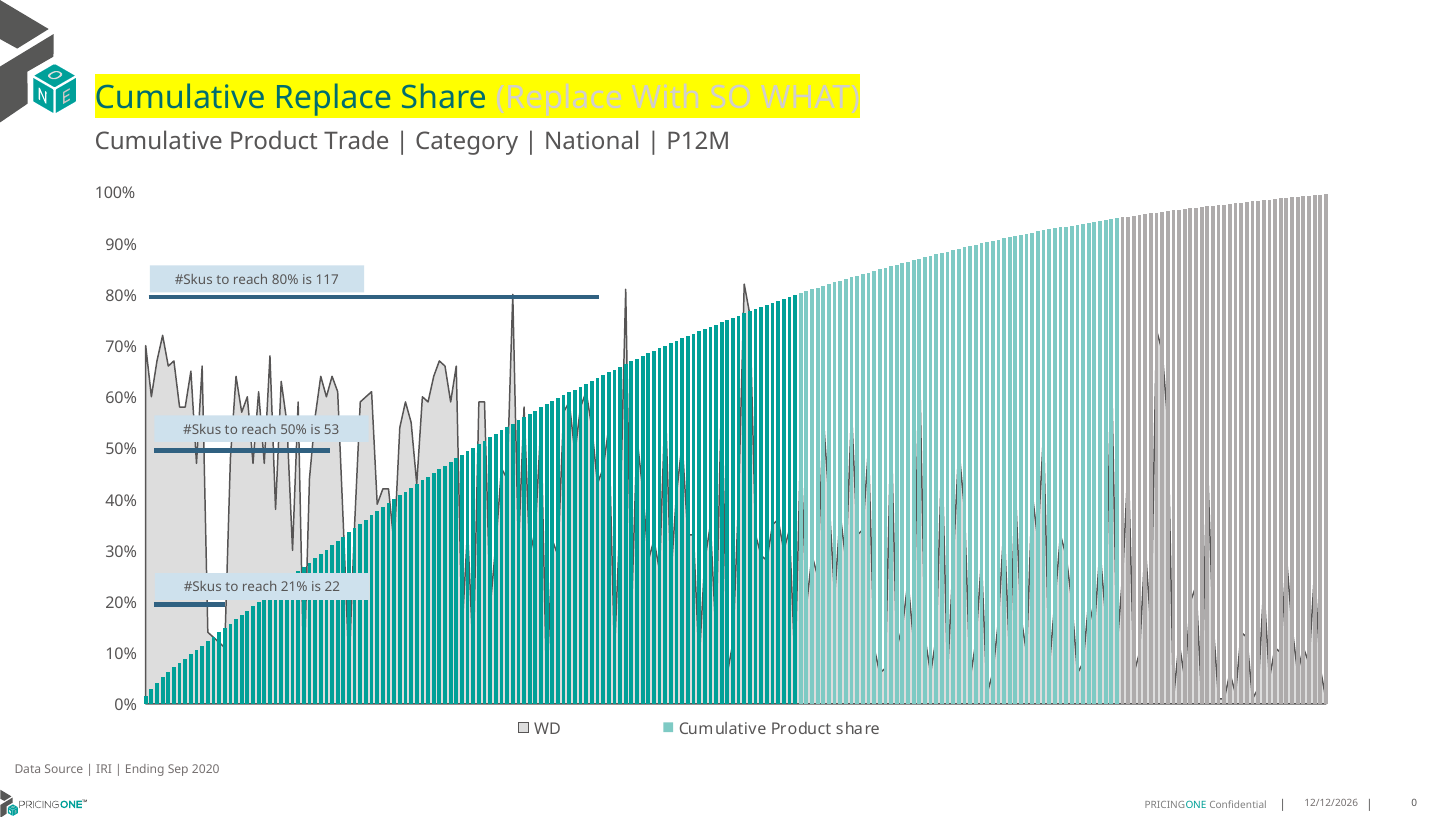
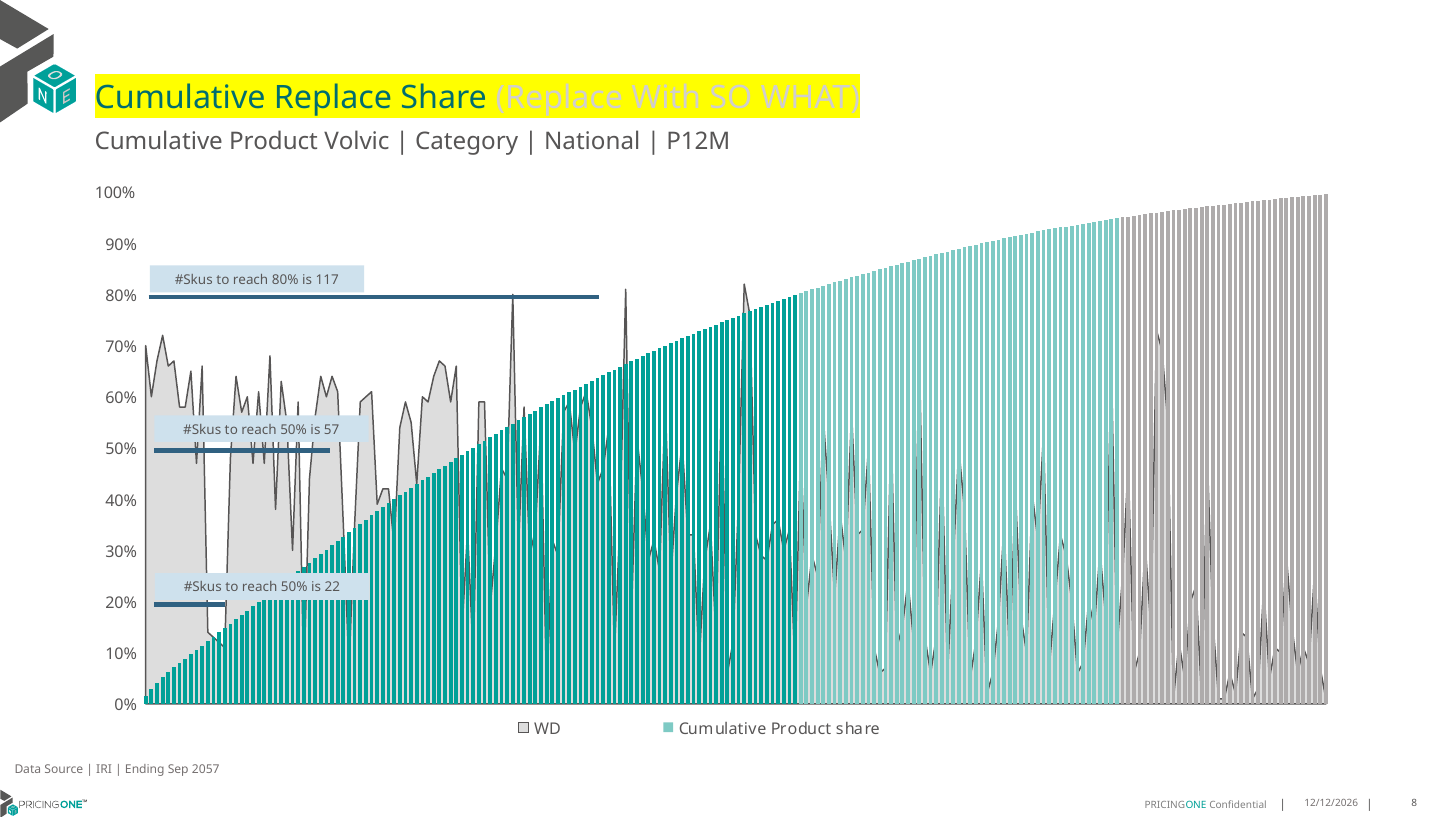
Trade: Trade -> Volvic (357, 142)
53: 53 -> 57 (332, 430)
21%: 21% -> 50% (294, 588)
2020: 2020 -> 2057 (206, 770)
0: 0 -> 8 (1414, 804)
